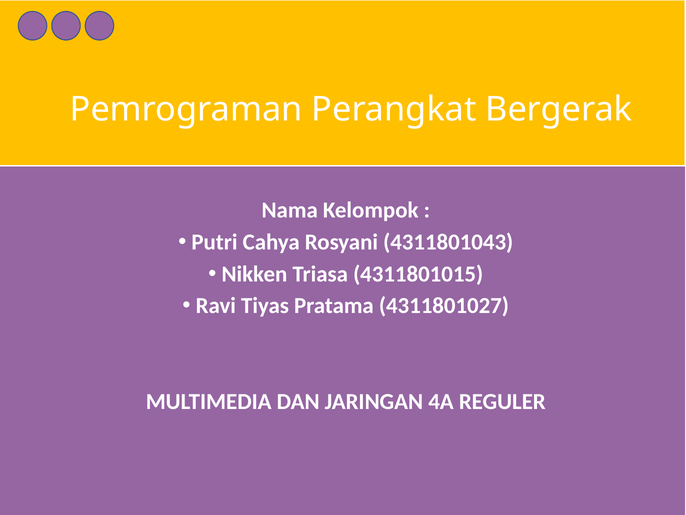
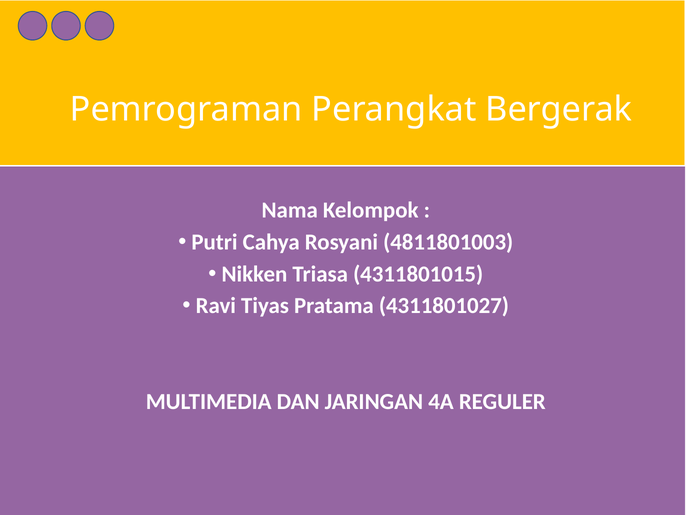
4311801043: 4311801043 -> 4811801003 (448, 242)
